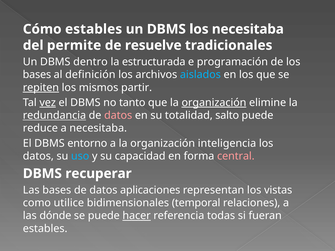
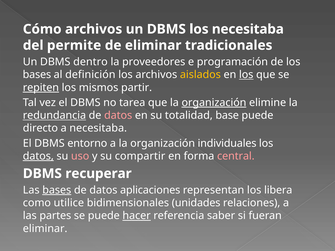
Cómo estables: estables -> archivos (94, 29)
de resuelve: resuelve -> eliminar (153, 45)
estructurada: estructurada -> proveedores (154, 62)
aislados colour: light blue -> yellow (200, 75)
los underline: none -> present (246, 75)
vez underline: present -> none (48, 103)
tanto: tanto -> tarea (132, 103)
salto: salto -> base (227, 115)
reduce: reduce -> directo (40, 128)
inteligencia: inteligencia -> individuales (227, 143)
datos underline: none -> present (38, 156)
uso colour: light blue -> pink (80, 156)
capacidad: capacidad -> compartir (140, 156)
bases underline: none -> present (57, 190)
vistas: vistas -> libera (278, 190)
temporal: temporal -> unidades (196, 203)
dónde: dónde -> partes (55, 216)
todas: todas -> saber (221, 216)
estables: estables -> eliminar (45, 229)
